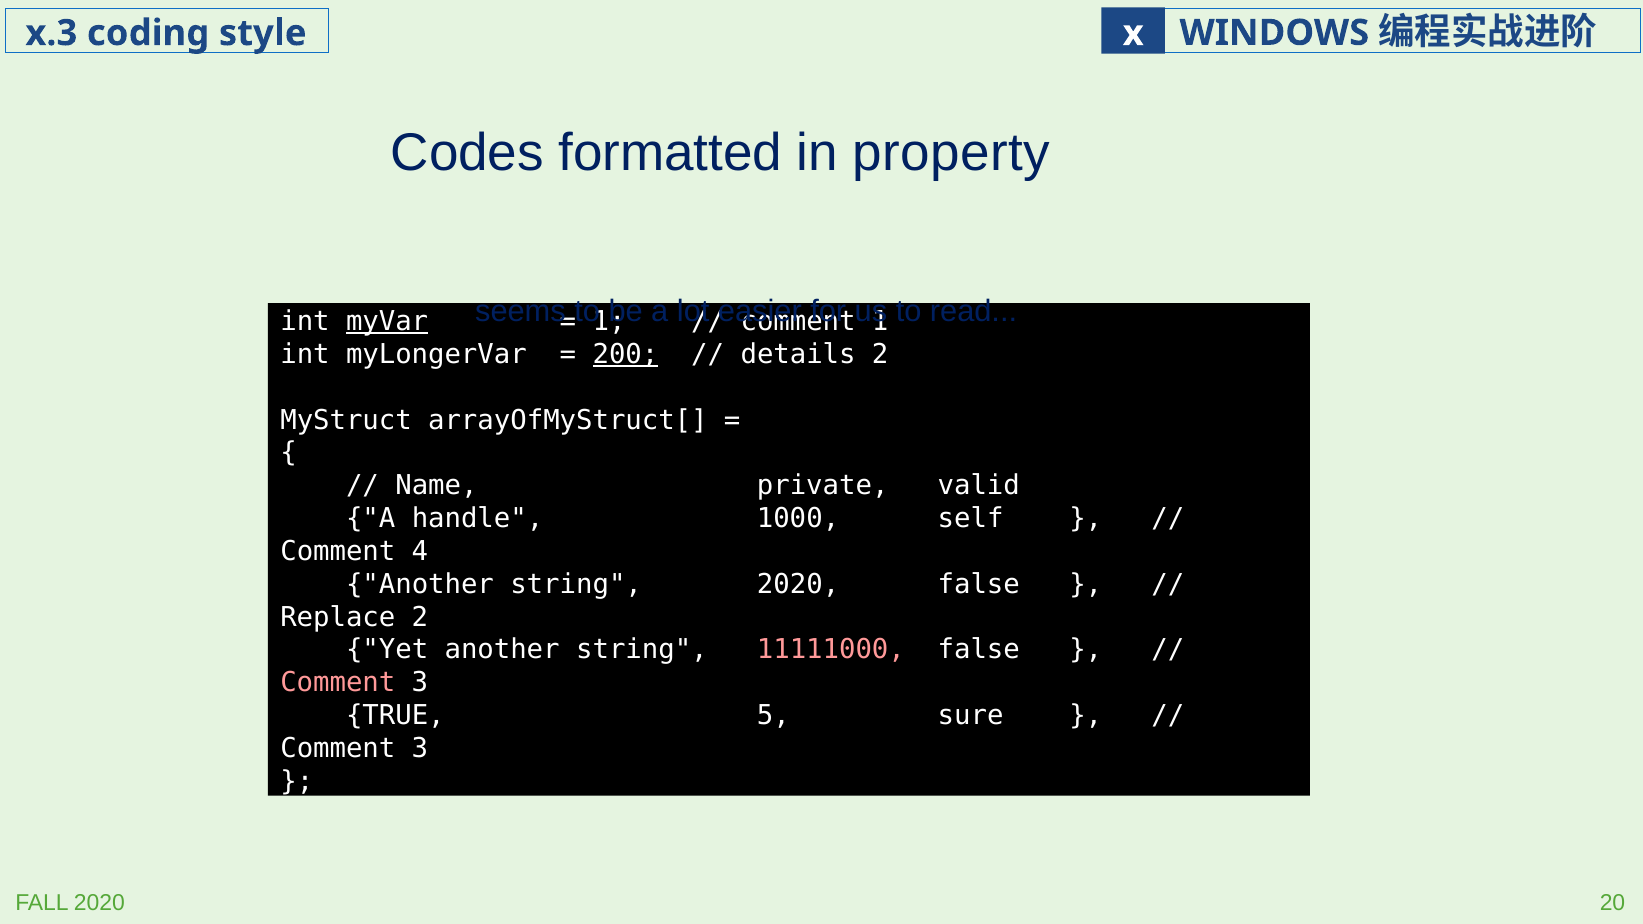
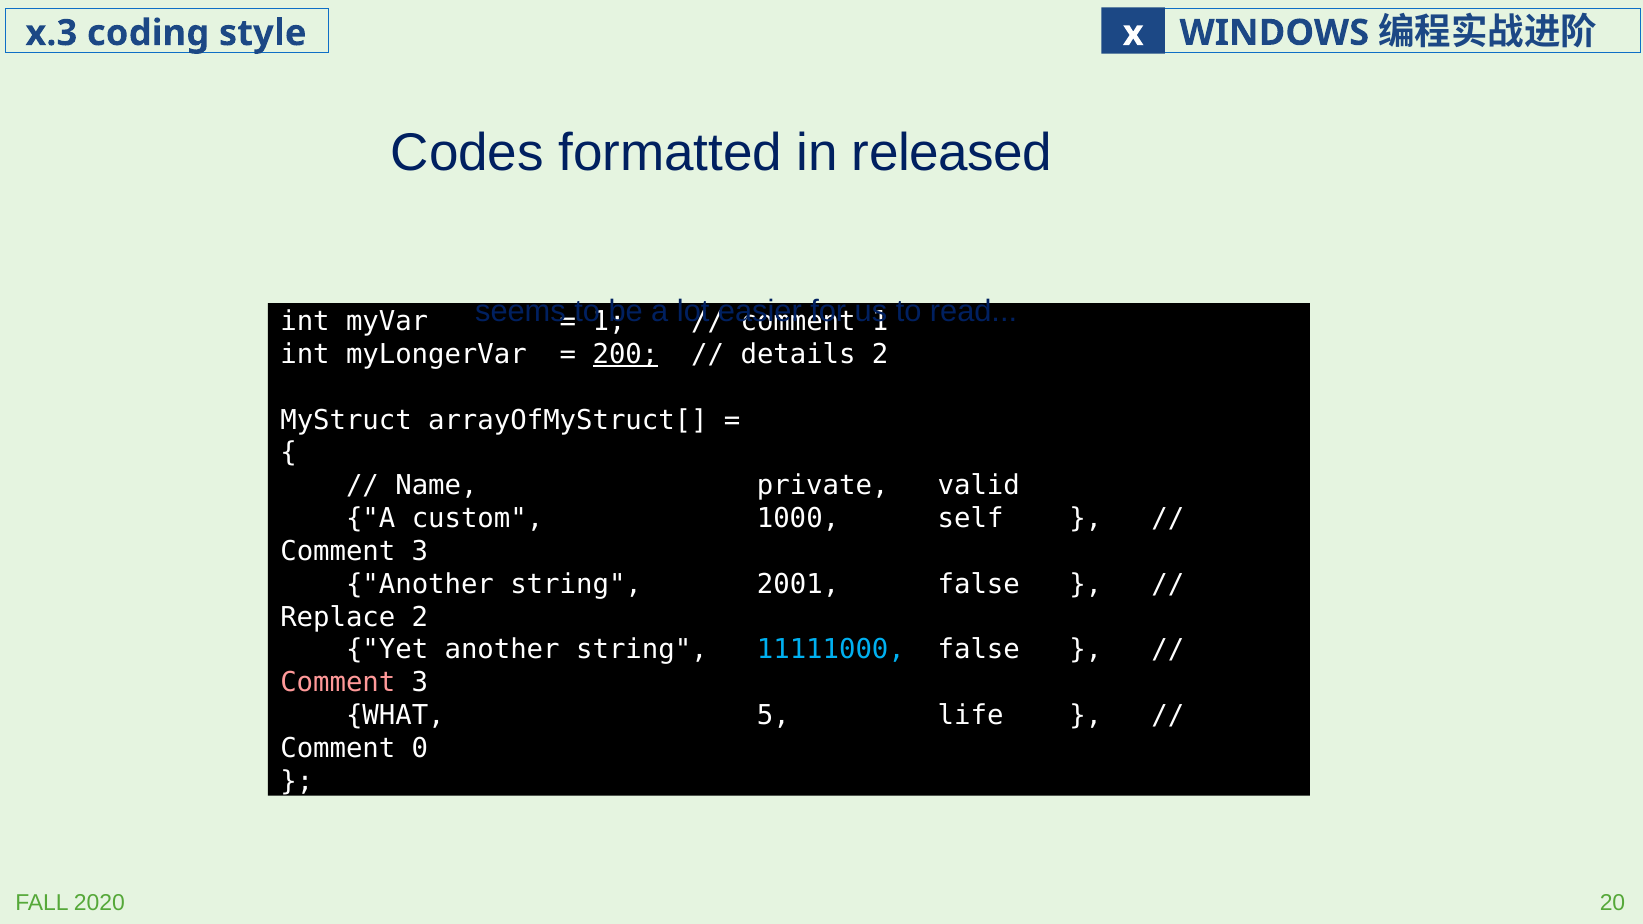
property: property -> released (952, 153)
myVar underline: present -> none (387, 322)
handle: handle -> custom (477, 519)
4: 4 -> 3 (420, 551)
string 2020: 2020 -> 2001 (798, 584)
11111000 colour: pink -> light blue (831, 650)
TRUE: TRUE -> WHAT (395, 716)
sure: sure -> life (971, 716)
3: 3 -> 0 (420, 749)
